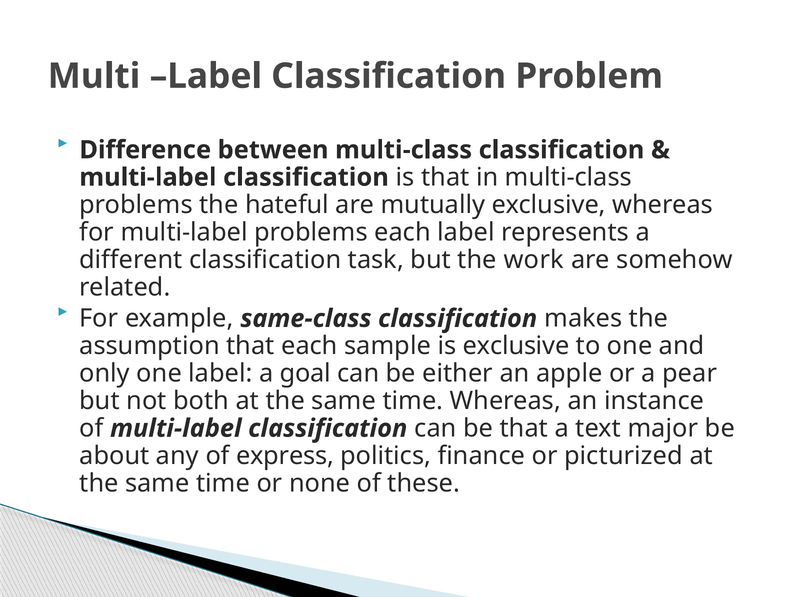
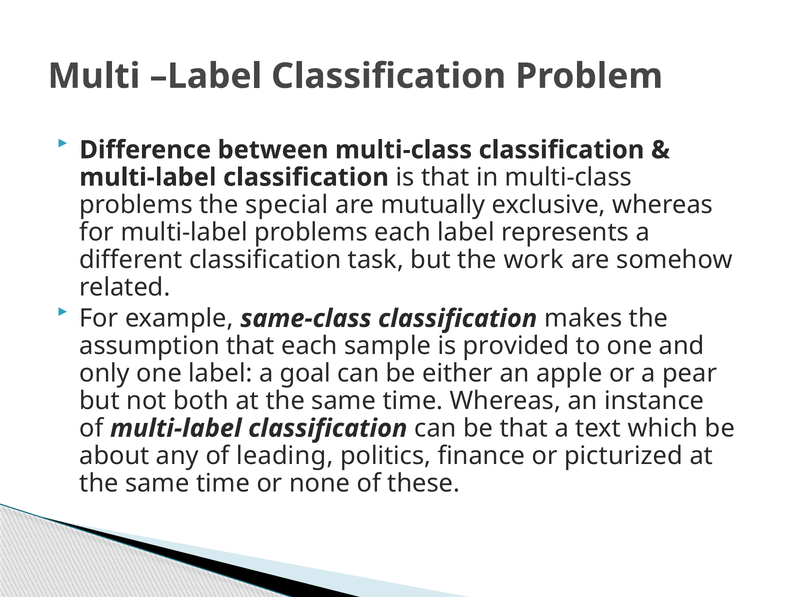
hateful: hateful -> special (287, 205)
is exclusive: exclusive -> provided (516, 346)
major: major -> which (663, 428)
express: express -> leading (285, 455)
